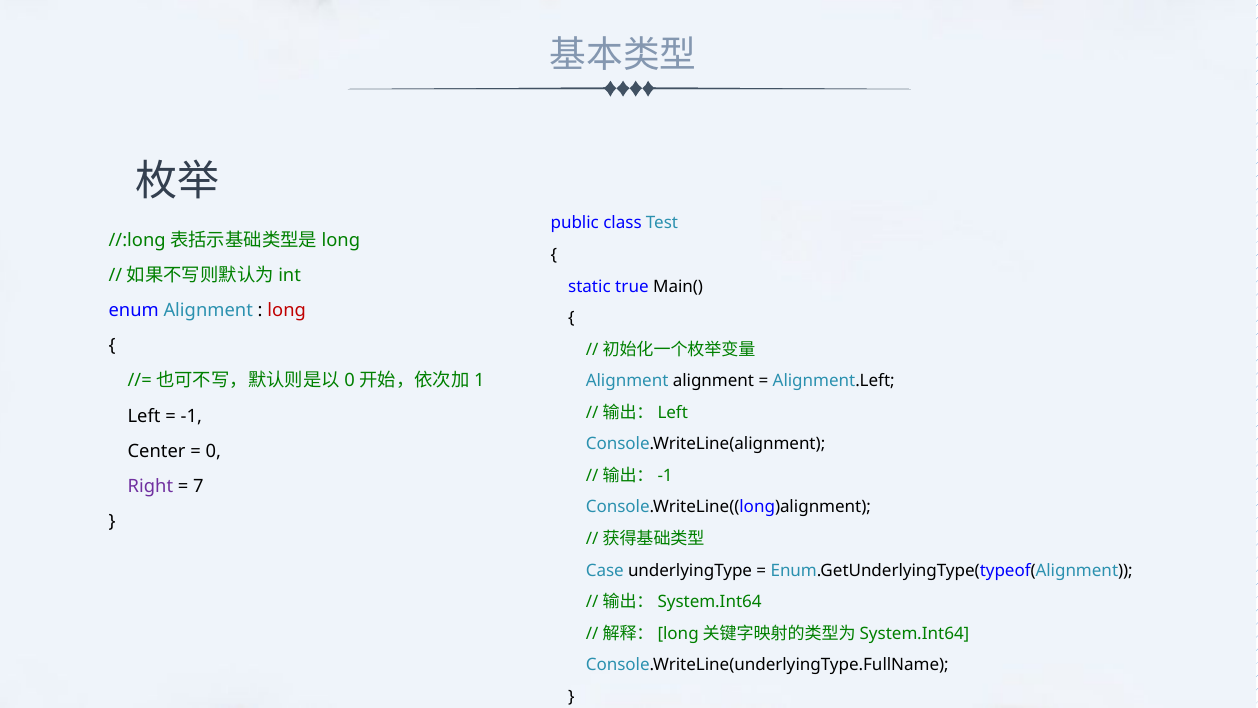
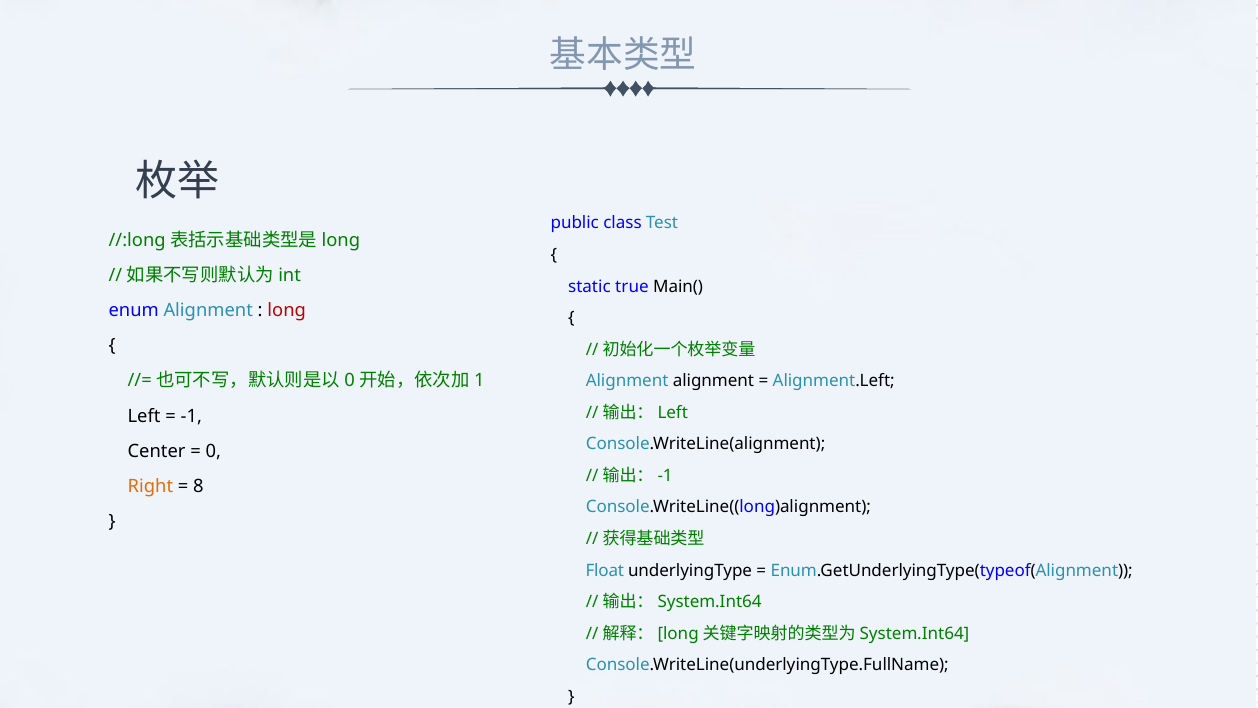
Right colour: purple -> orange (150, 486)
7: 7 -> 8 (198, 486)
Case: Case -> Float (605, 570)
